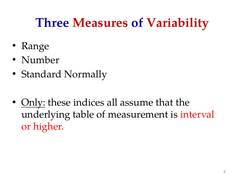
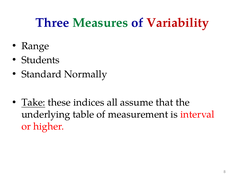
Measures colour: red -> green (100, 23)
Number: Number -> Students (40, 60)
Only: Only -> Take (33, 102)
